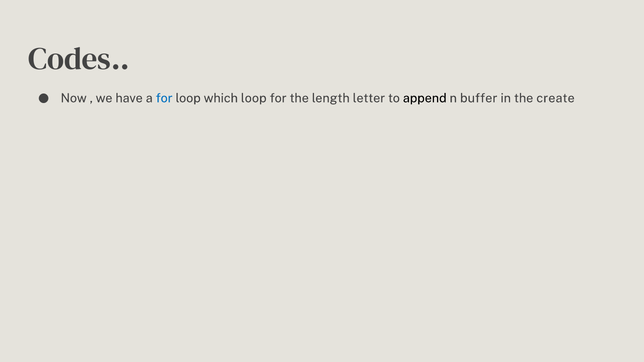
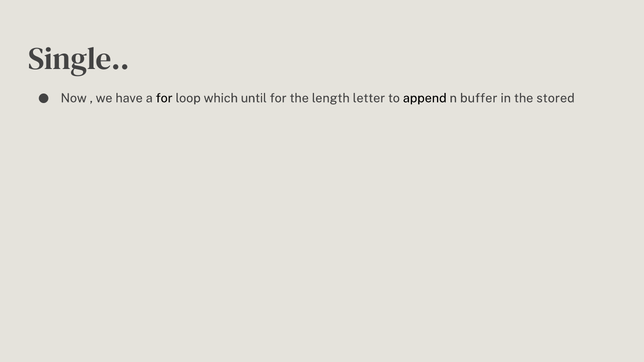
Codes: Codes -> Single (79, 59)
for colour: blue -> black (164, 98)
which loop: loop -> until (254, 98)
create: create -> stored (556, 98)
